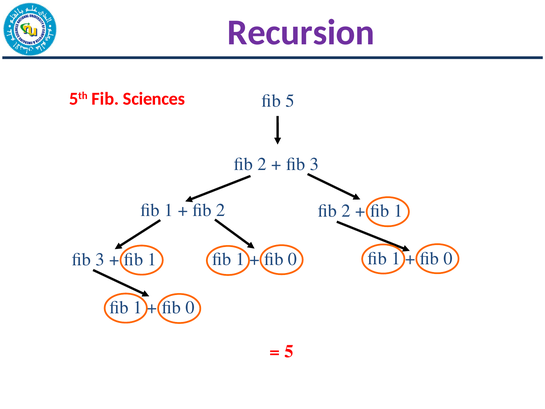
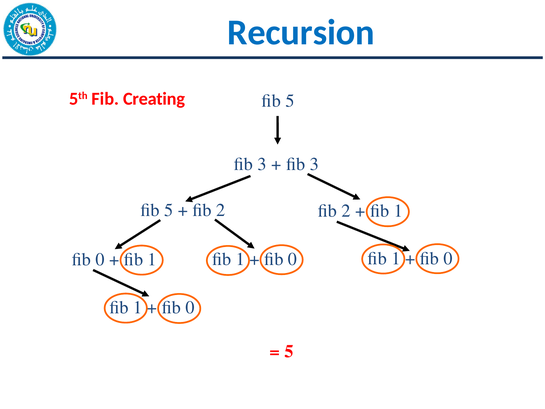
Recursion colour: purple -> blue (301, 33)
Sciences: Sciences -> Creating (154, 99)
2: 2 -> 3 (262, 164)
1: 1 -> 5 (169, 210)
3: 3 -> 0 (100, 259)
